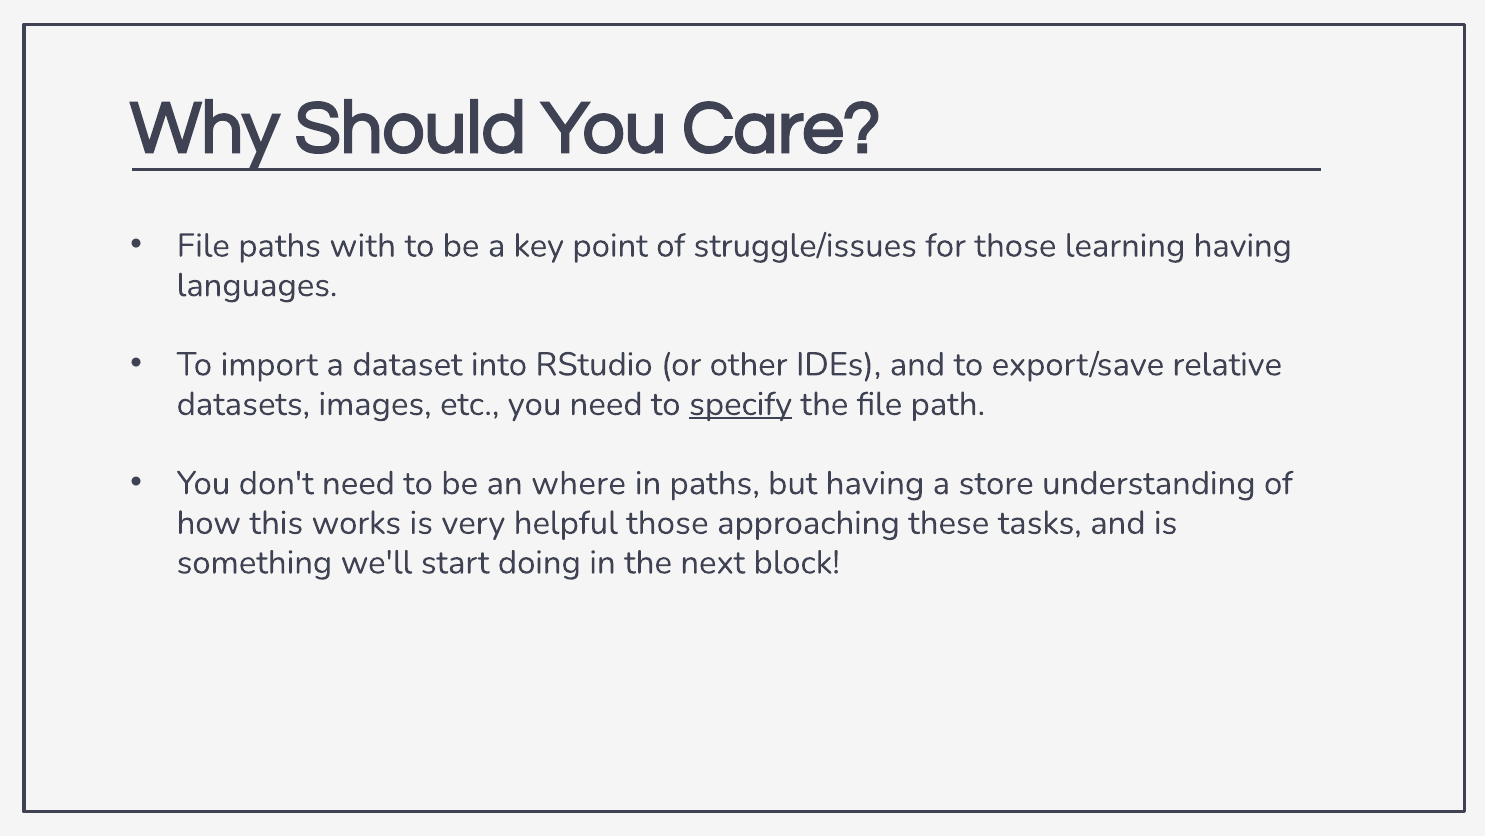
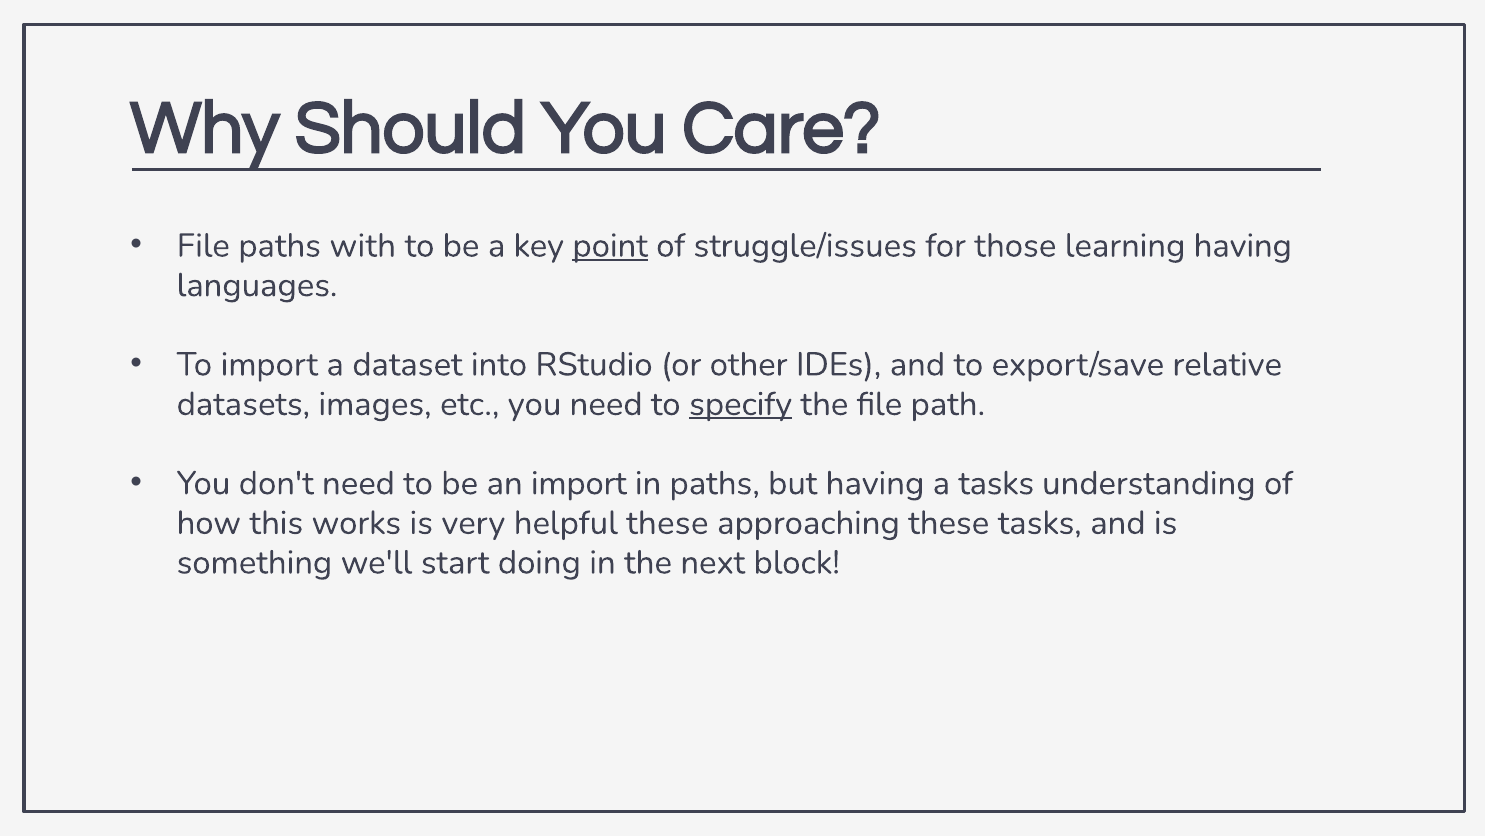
point underline: none -> present (610, 245)
an where: where -> import (579, 483)
a store: store -> tasks (996, 483)
helpful those: those -> these (667, 523)
